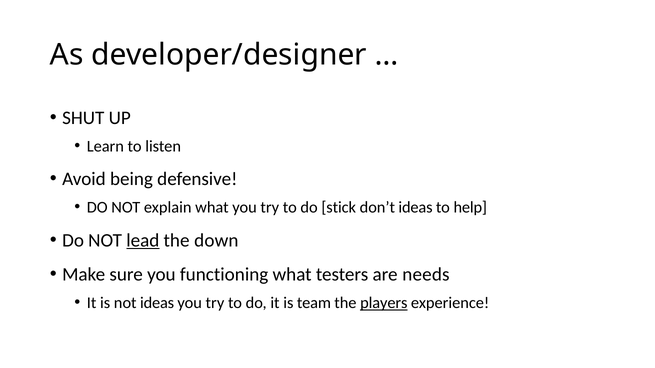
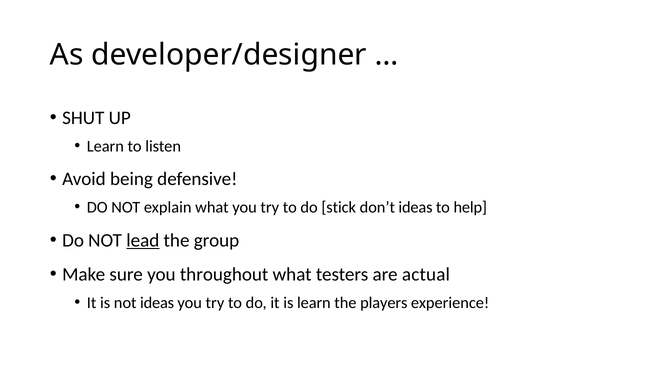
down: down -> group (216, 241)
functioning: functioning -> throughout (224, 275)
needs: needs -> actual (426, 275)
is team: team -> learn (314, 303)
players underline: present -> none (384, 303)
